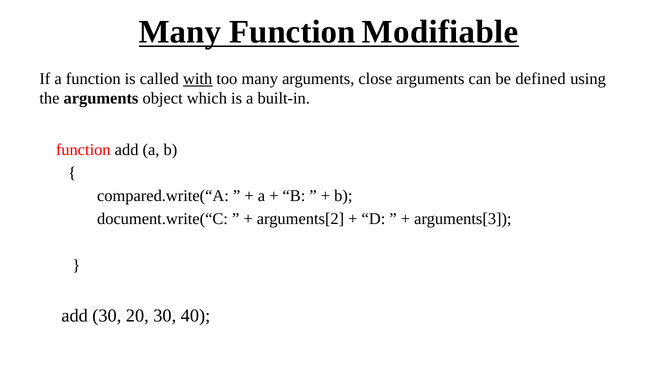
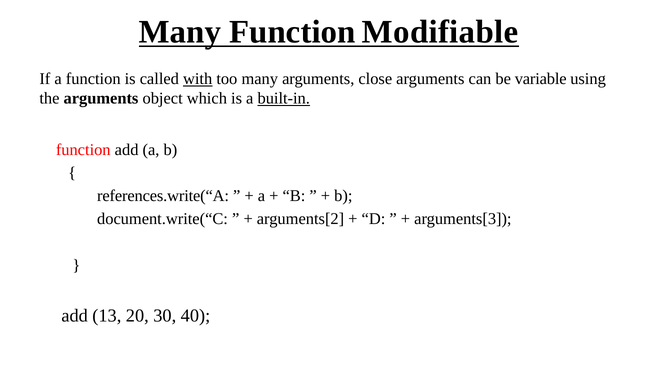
defined: defined -> variable (541, 79)
built-in underline: none -> present (284, 98)
compared.write(“A: compared.write(“A -> references.write(“A (163, 196)
add 30: 30 -> 13 (107, 316)
